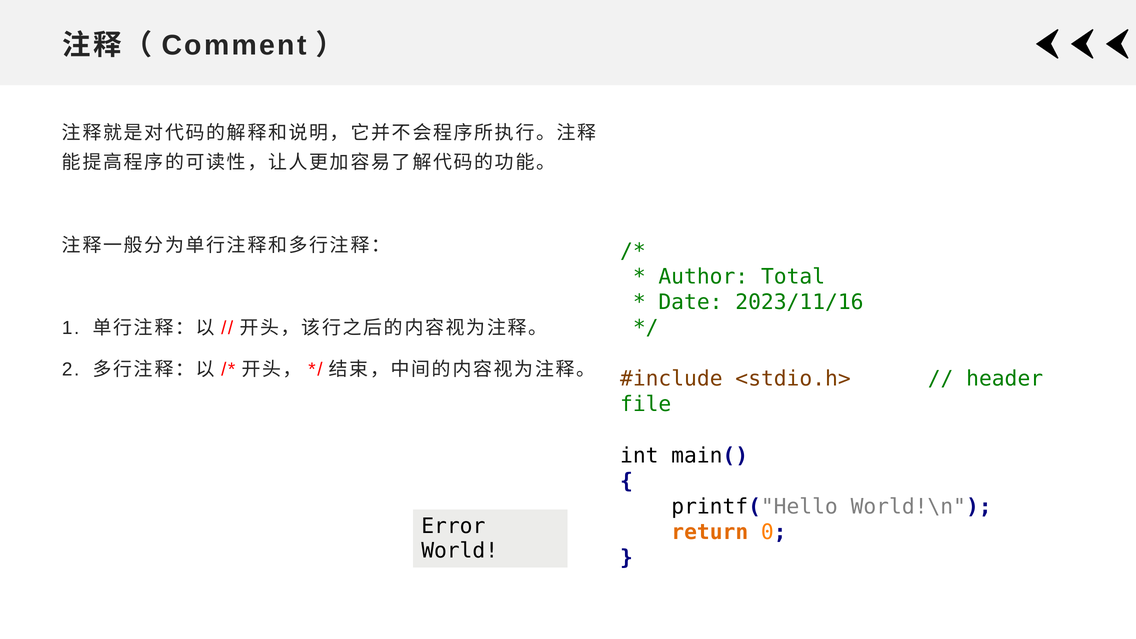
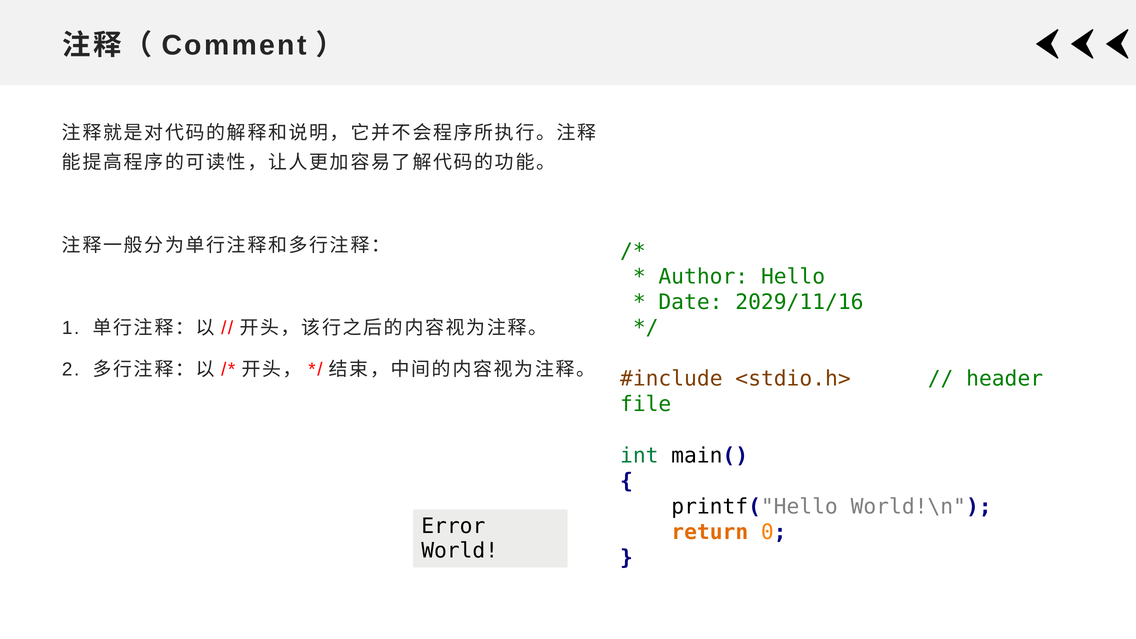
Total: Total -> Hello (793, 277)
2023/11/16: 2023/11/16 -> 2029/11/16 (799, 302)
int colour: black -> green (639, 456)
